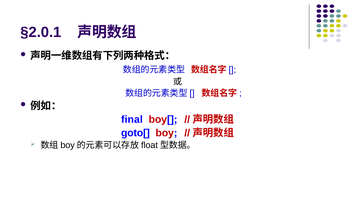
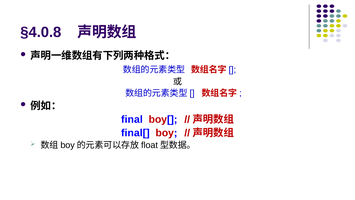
§2.0.1: §2.0.1 -> §4.0.8 (41, 32)
goto[: goto[ -> final[ (135, 133)
